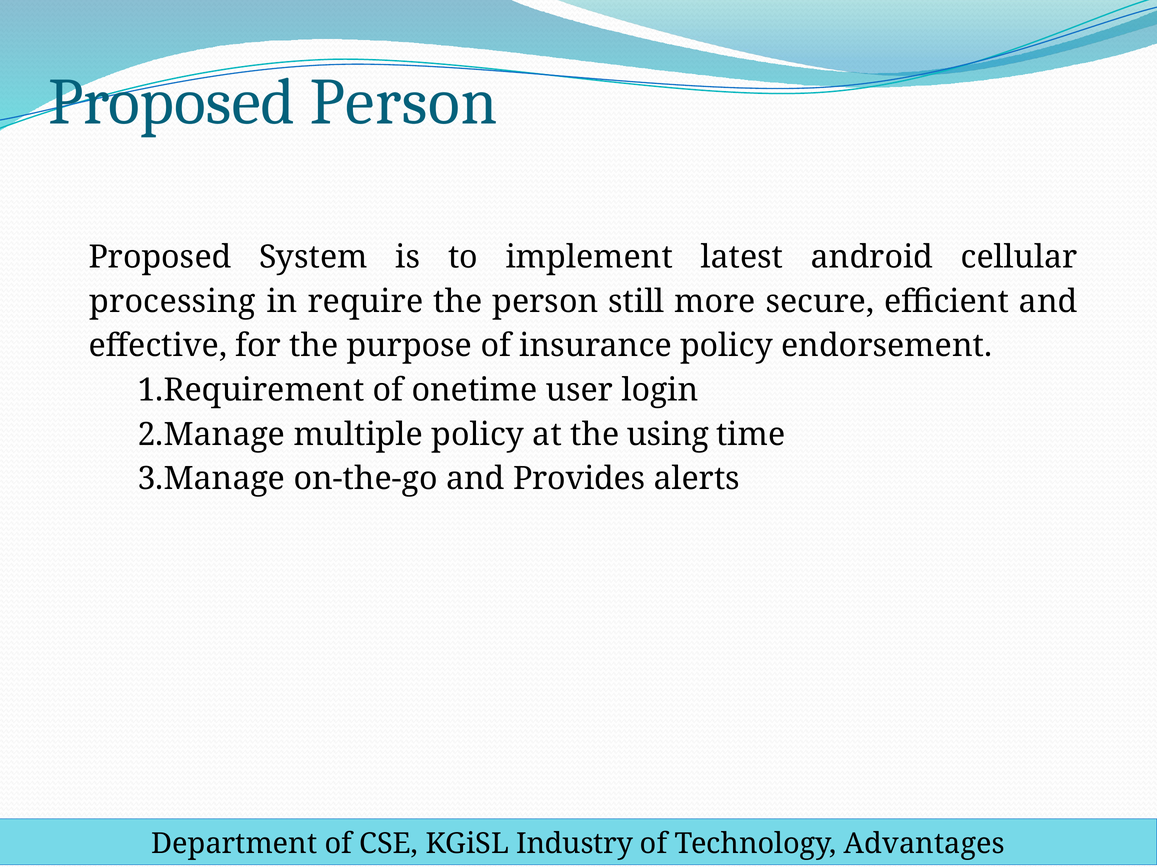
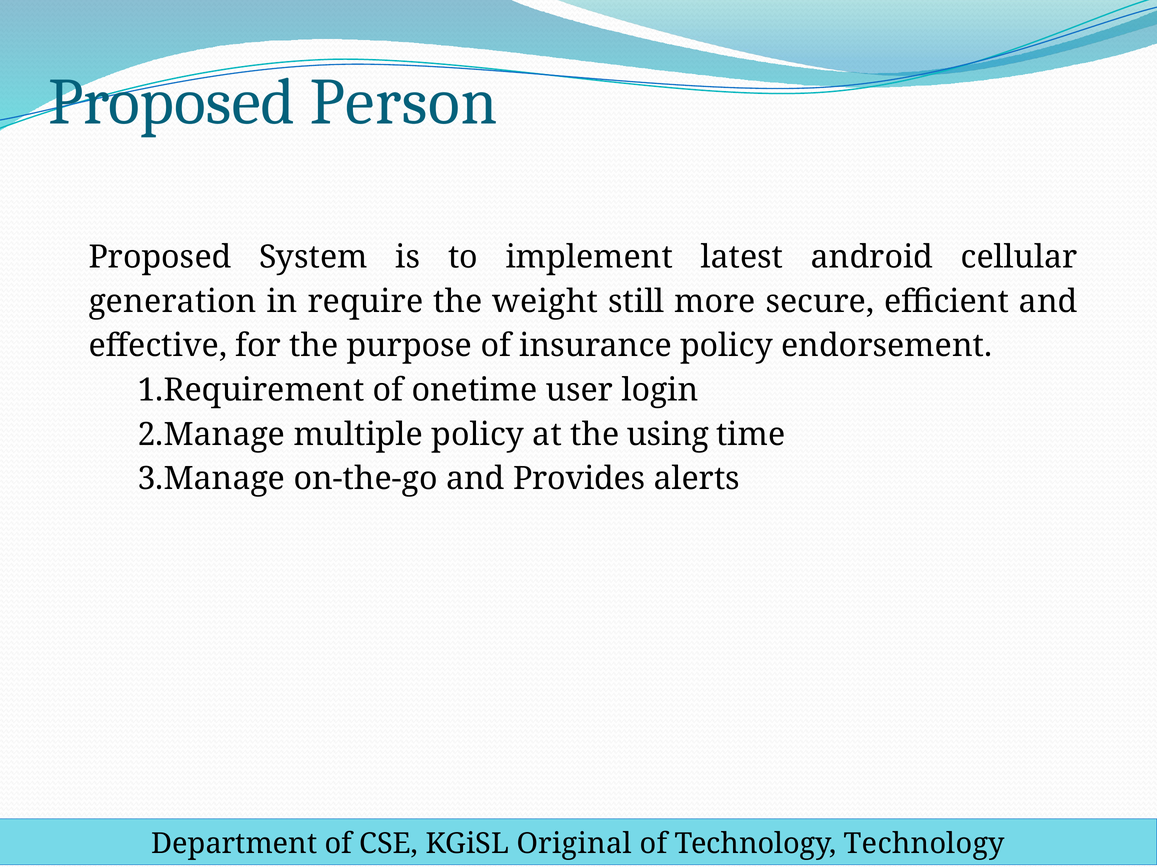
processing: processing -> generation (173, 302)
the person: person -> weight (545, 302)
Industry: Industry -> Original (574, 845)
Technology Advantages: Advantages -> Technology (924, 845)
